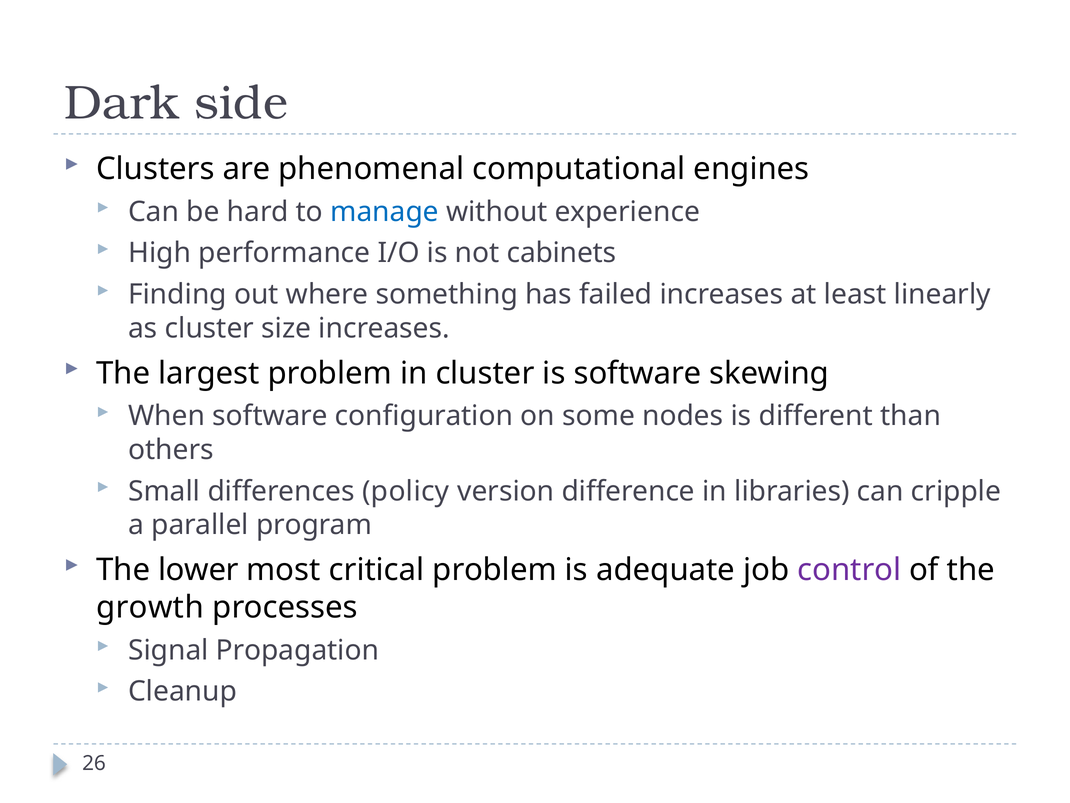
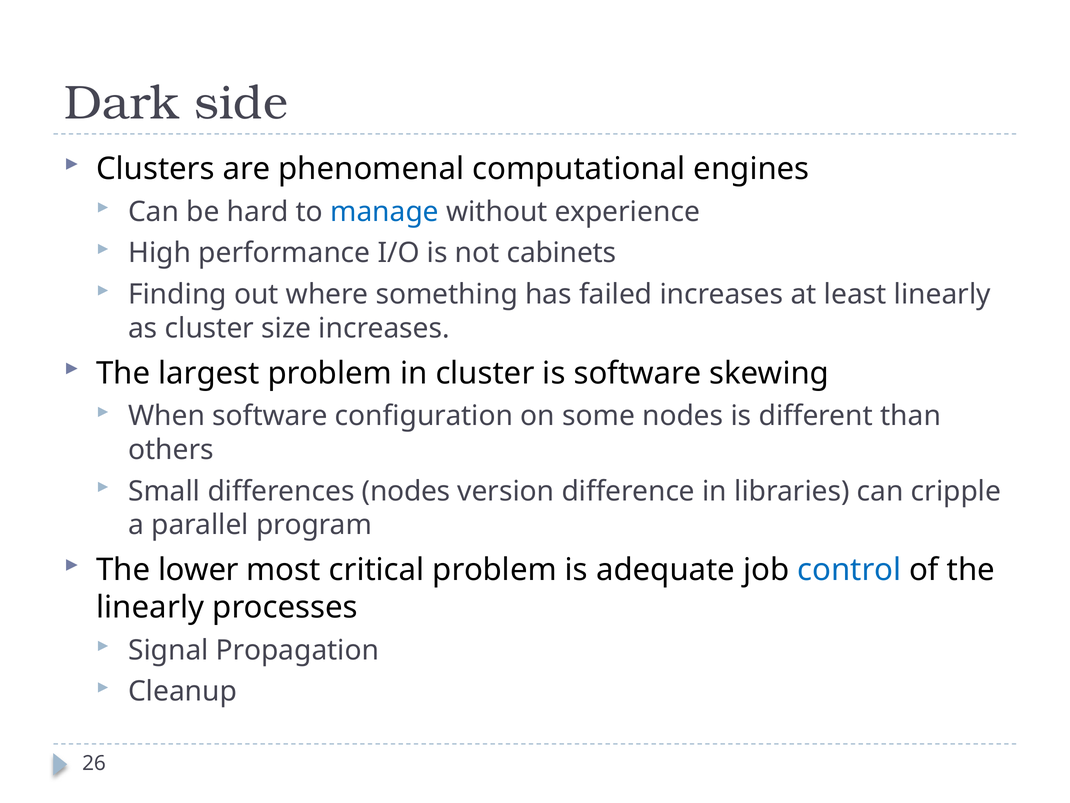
differences policy: policy -> nodes (406, 491)
control colour: purple -> blue (849, 570)
growth: growth -> linearly (150, 607)
